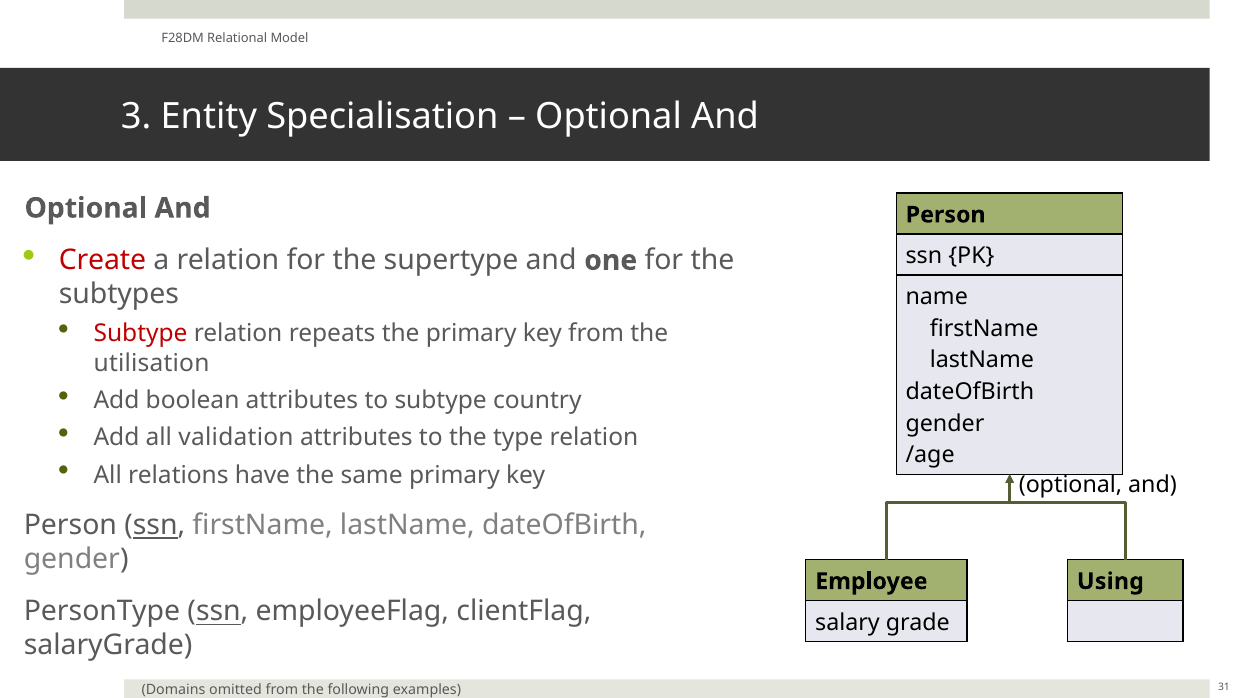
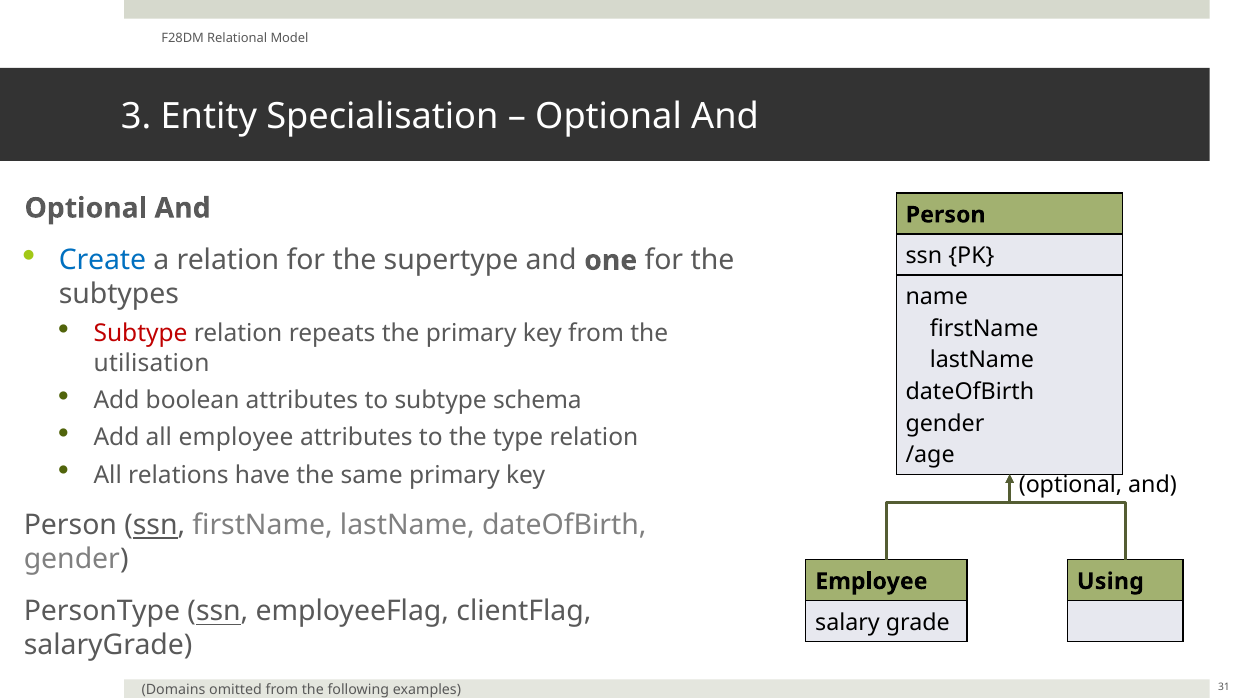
Create colour: red -> blue (102, 260)
country: country -> schema (537, 401)
all validation: validation -> employee (236, 438)
